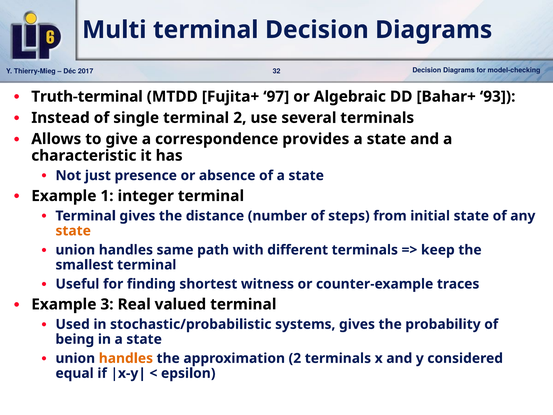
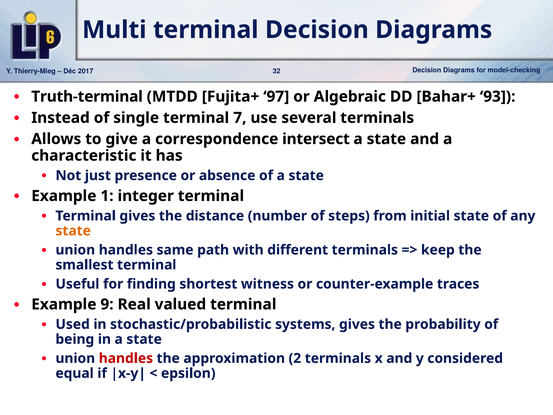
terminal 2: 2 -> 7 (240, 118)
provides: provides -> intersect (316, 139)
3: 3 -> 9 (107, 304)
handles colour: orange -> red (126, 358)
